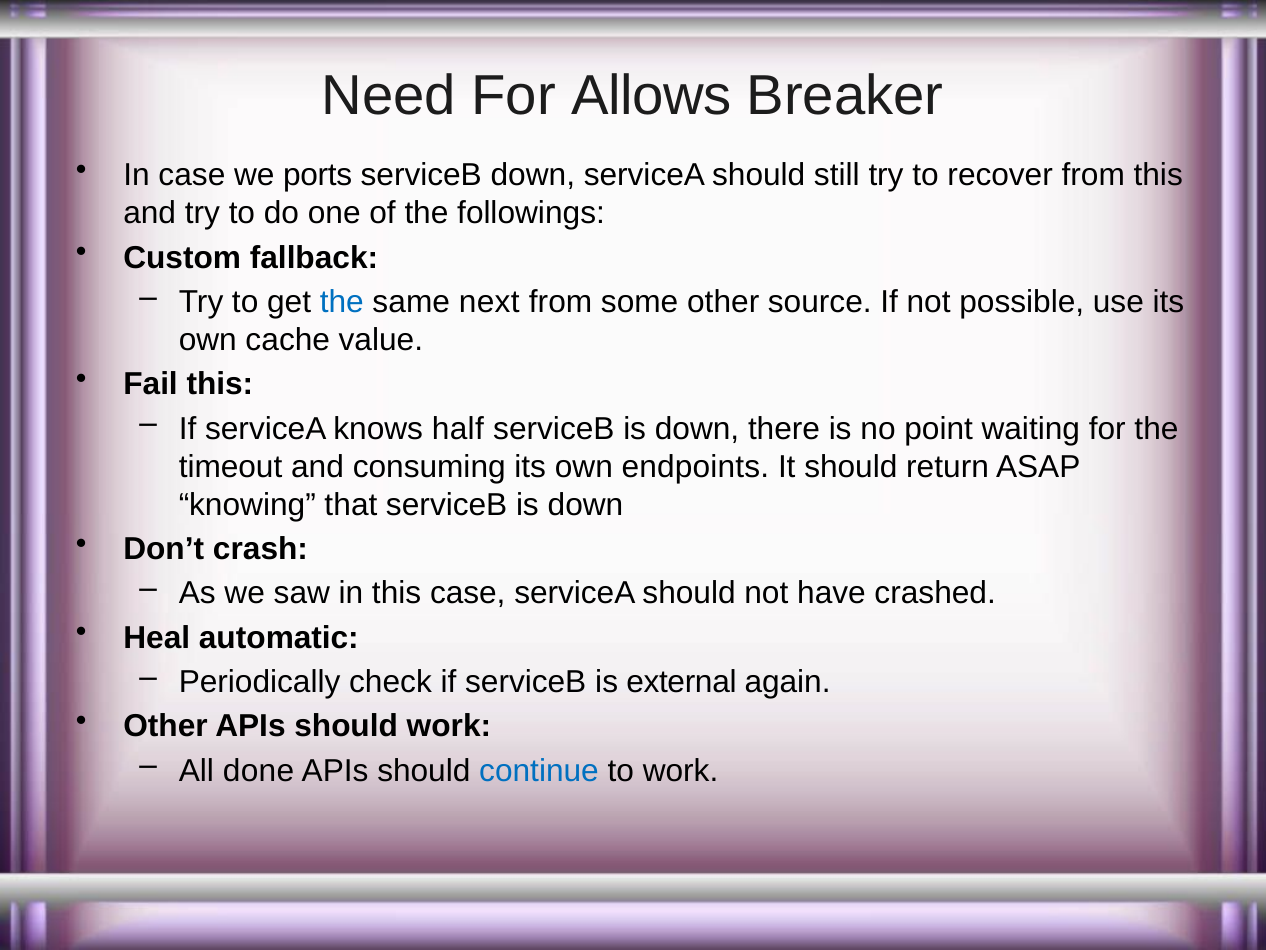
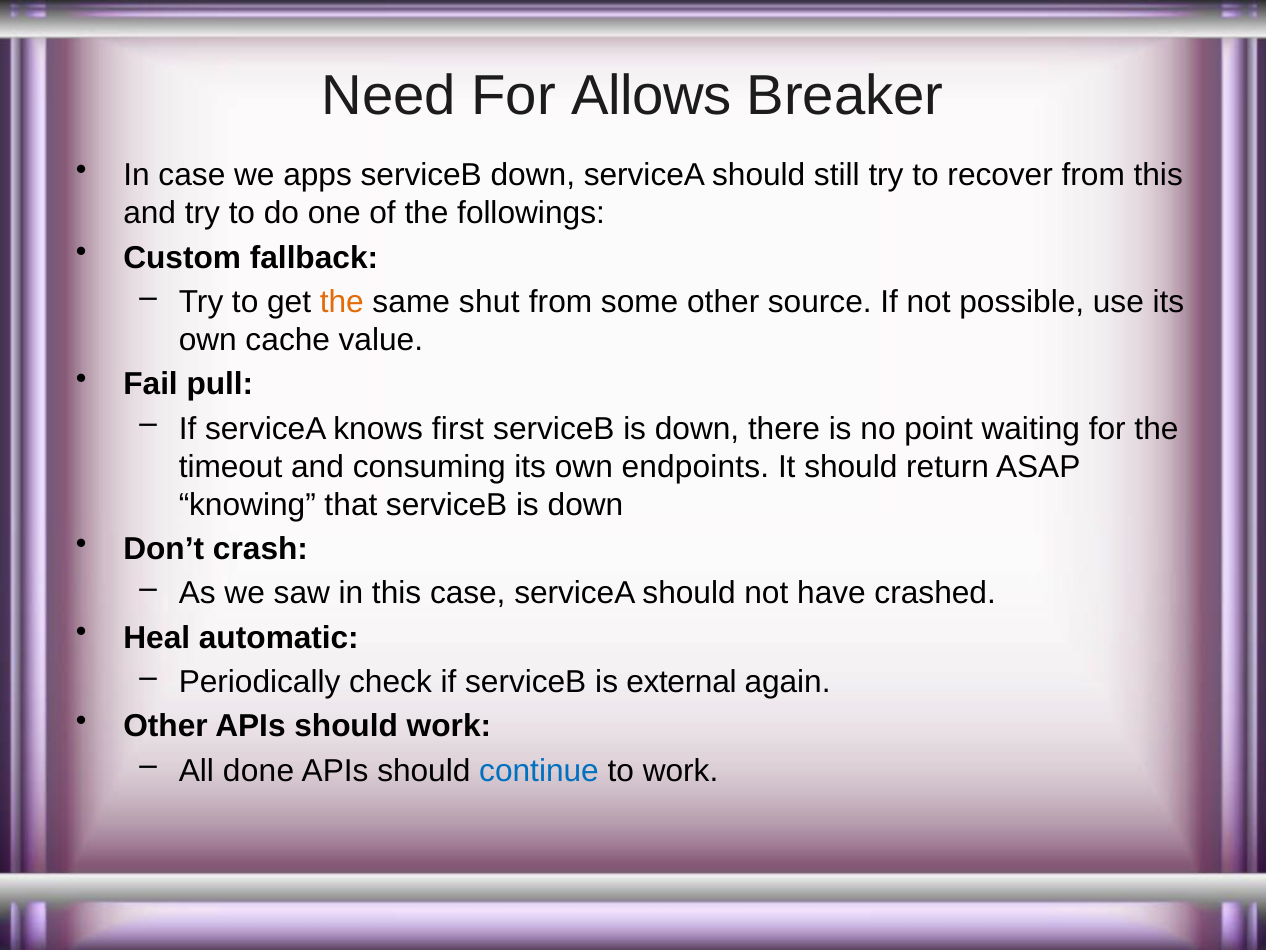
ports: ports -> apps (318, 175)
the colour: blue -> orange (342, 302)
next: next -> shut (489, 302)
Fail this: this -> pull (220, 384)
half: half -> first (458, 428)
